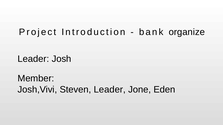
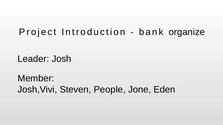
Steven Leader: Leader -> People (110, 90)
